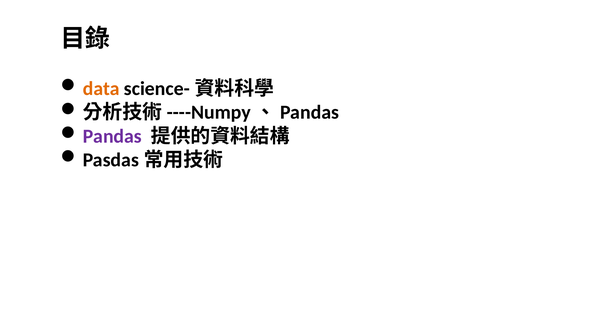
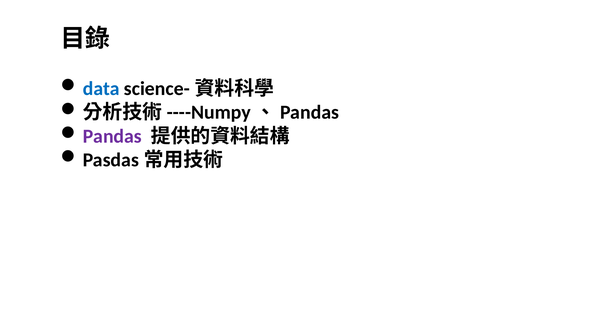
data colour: orange -> blue (101, 89)
